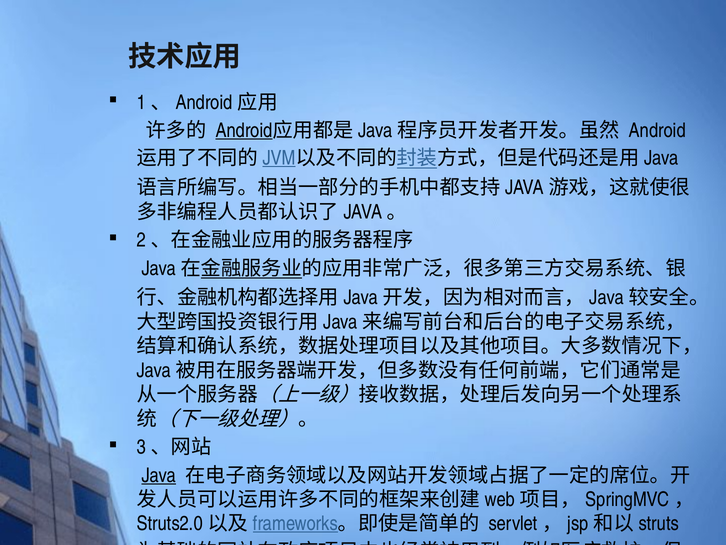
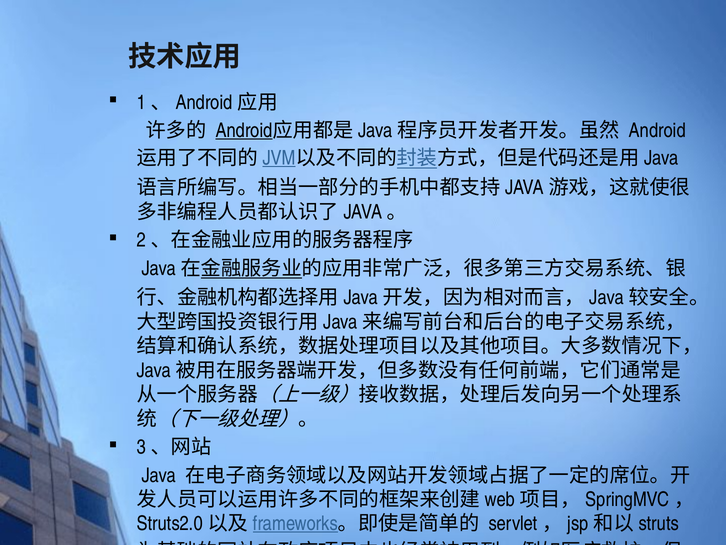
Java underline: present -> none (159, 475)
